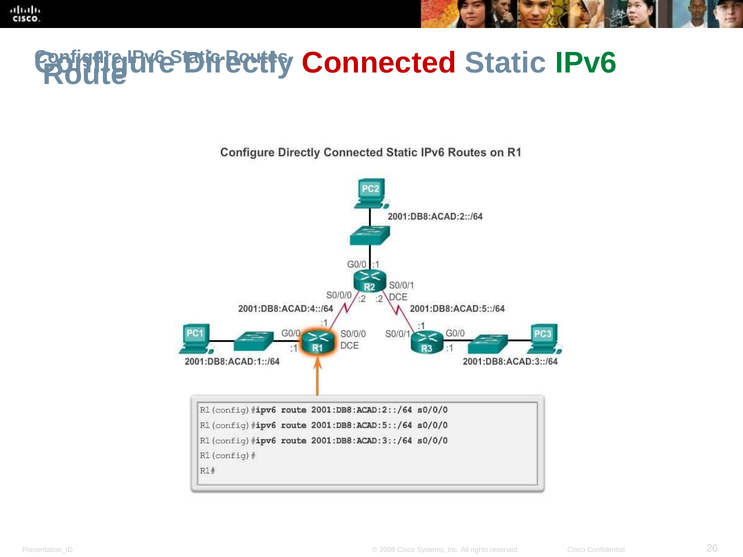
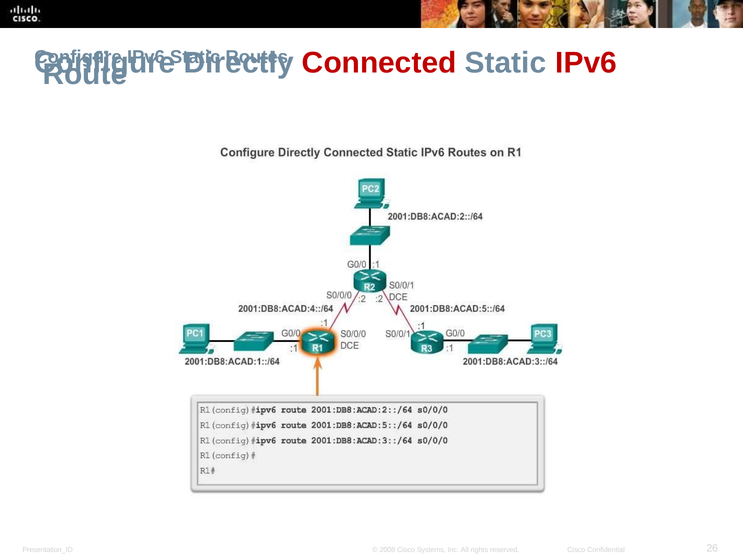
IPv6 colour: green -> red (586, 63)
